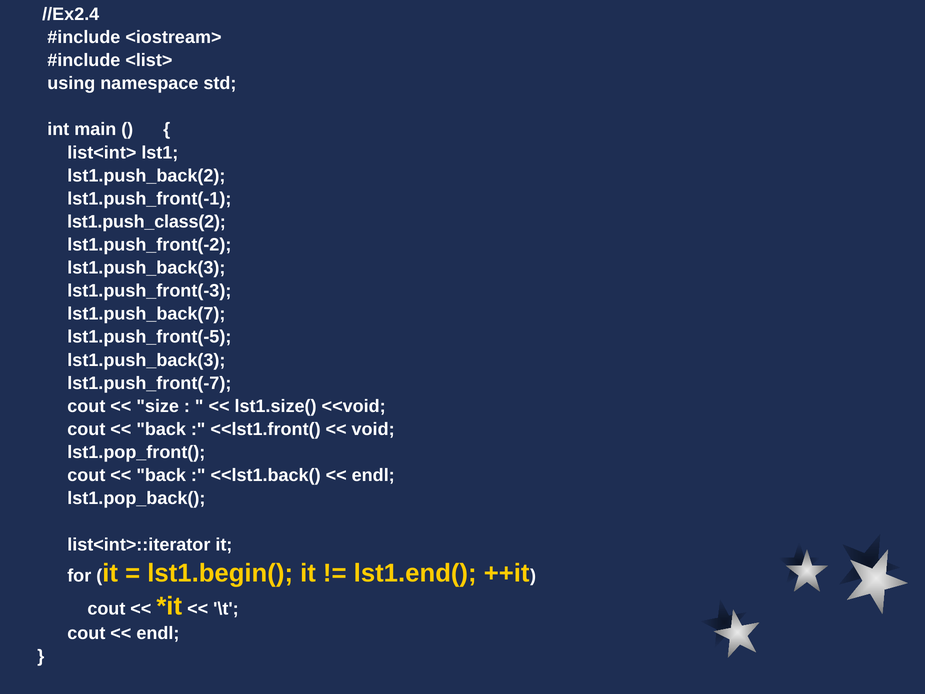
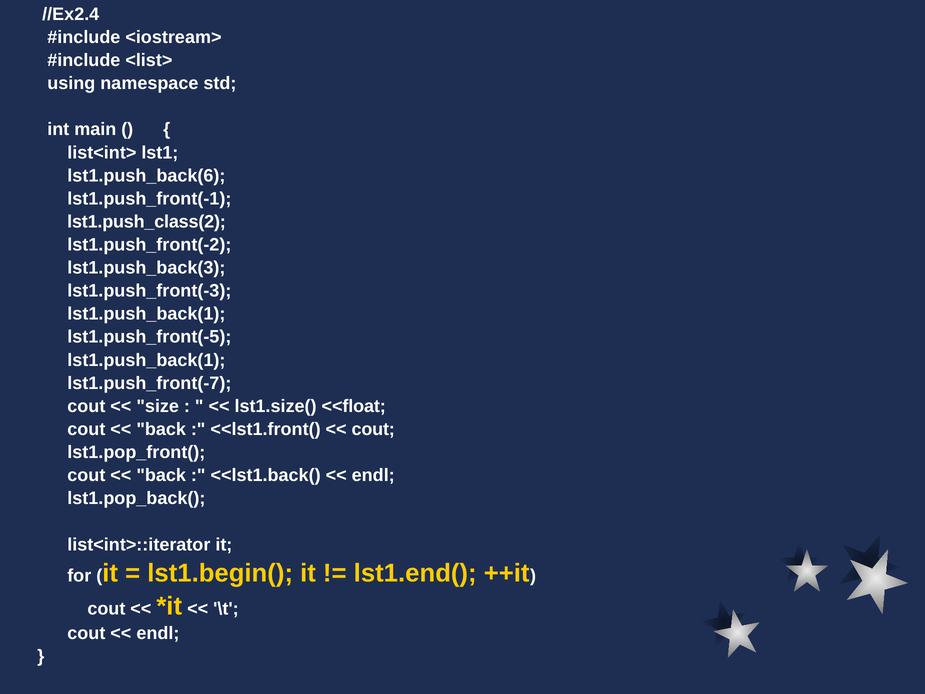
lst1.push_back(2: lst1.push_back(2 -> lst1.push_back(6 (146, 176)
lst1.push_back(7: lst1.push_back(7 -> lst1.push_back(1 (146, 314)
lst1.push_back(3: lst1.push_back(3 -> lst1.push_back(1 (146, 360)
<<void: <<void -> <<float (354, 406)
void: void -> cout (373, 429)
